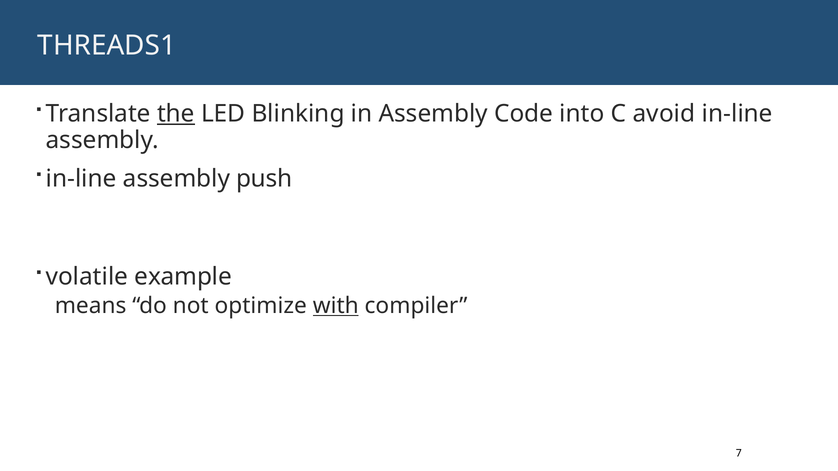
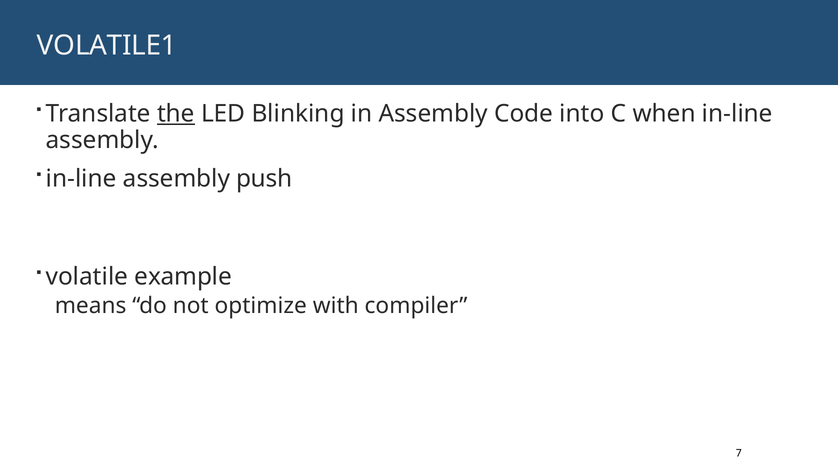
THREADS1: THREADS1 -> VOLATILE1 (107, 46)
avoid: avoid -> when (664, 114)
with underline: present -> none (336, 306)
